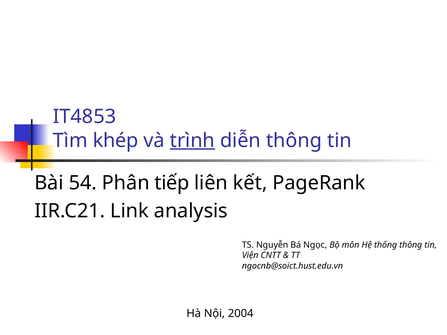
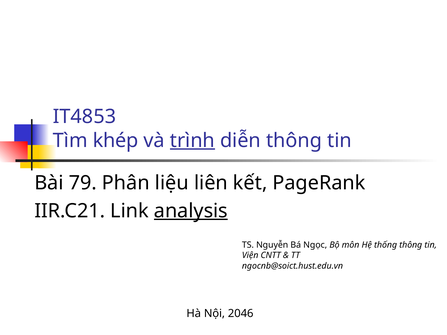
54: 54 -> 79 (83, 183)
tiếp: tiếp -> liệu (172, 183)
analysis underline: none -> present (191, 211)
2004: 2004 -> 2046 (241, 314)
